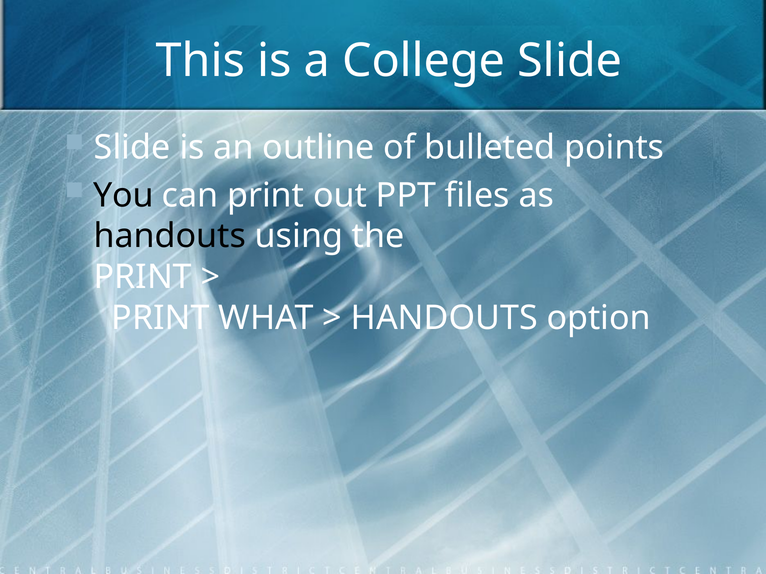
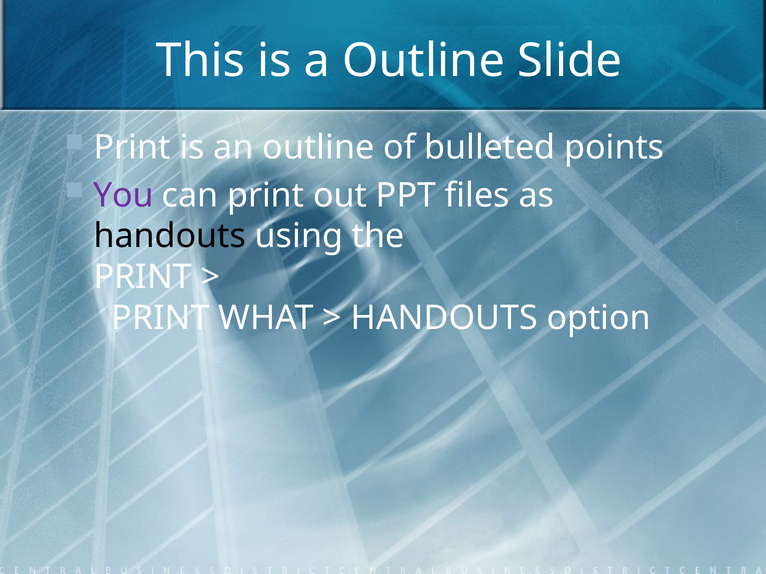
a College: College -> Outline (424, 61)
Slide: Slide -> Print (132, 148)
You colour: black -> purple (123, 196)
